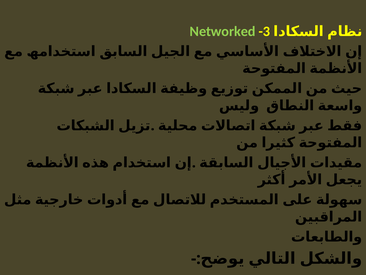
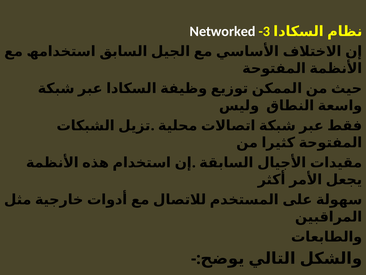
Networked colour: light green -> white (223, 31)
